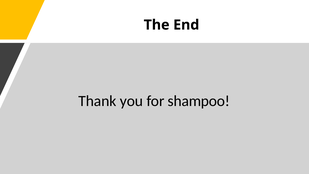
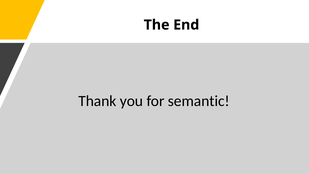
shampoo: shampoo -> semantic (199, 101)
